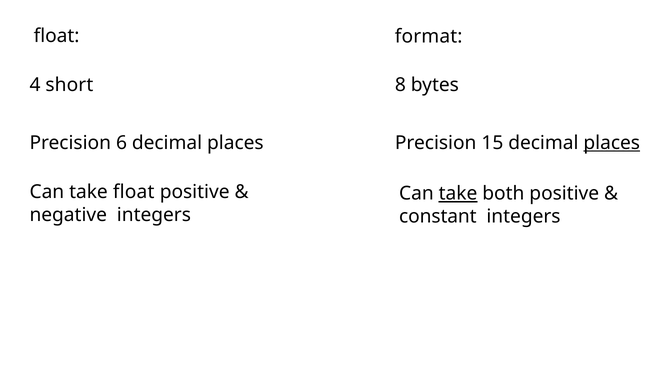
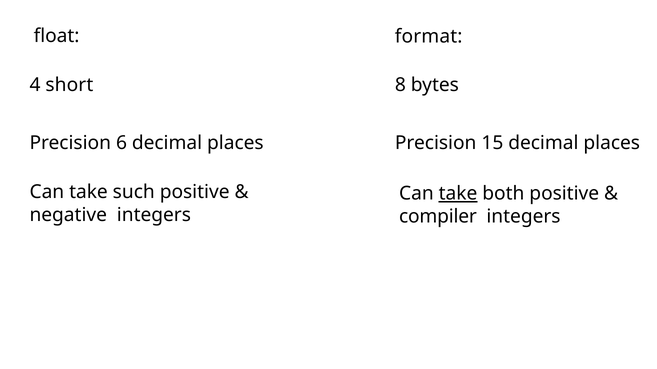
places underline: present -> none (612, 143)
take float: float -> such (134, 192)
constant: constant -> compiler (438, 217)
